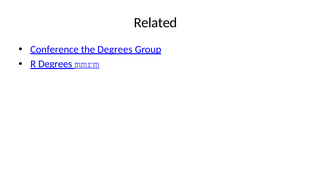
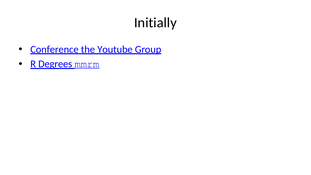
Related: Related -> Initially (155, 23)
the Degrees: Degrees -> Youtube (115, 49)
